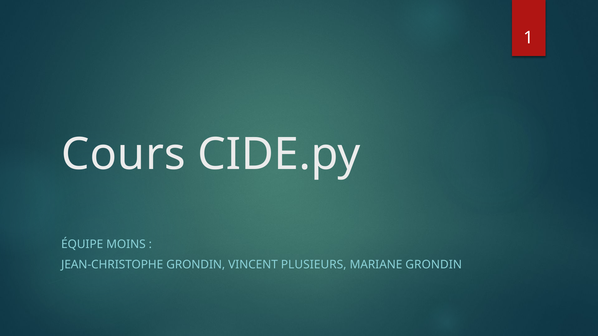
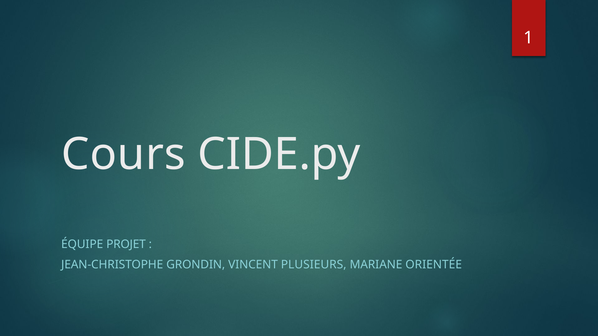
MOINS: MOINS -> PROJET (126, 244)
MARIANE GRONDIN: GRONDIN -> ORIENTÉE (434, 265)
